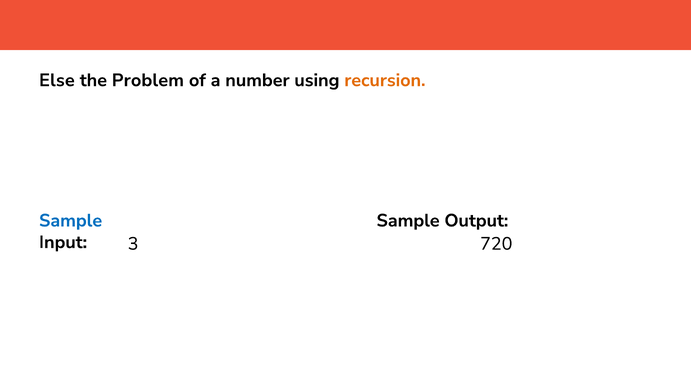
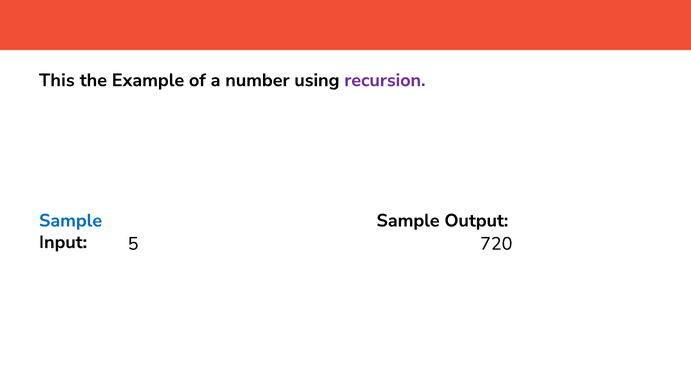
Else: Else -> This (57, 80)
Problem: Problem -> Example (148, 80)
recursion colour: orange -> purple (385, 80)
3: 3 -> 5 (133, 244)
